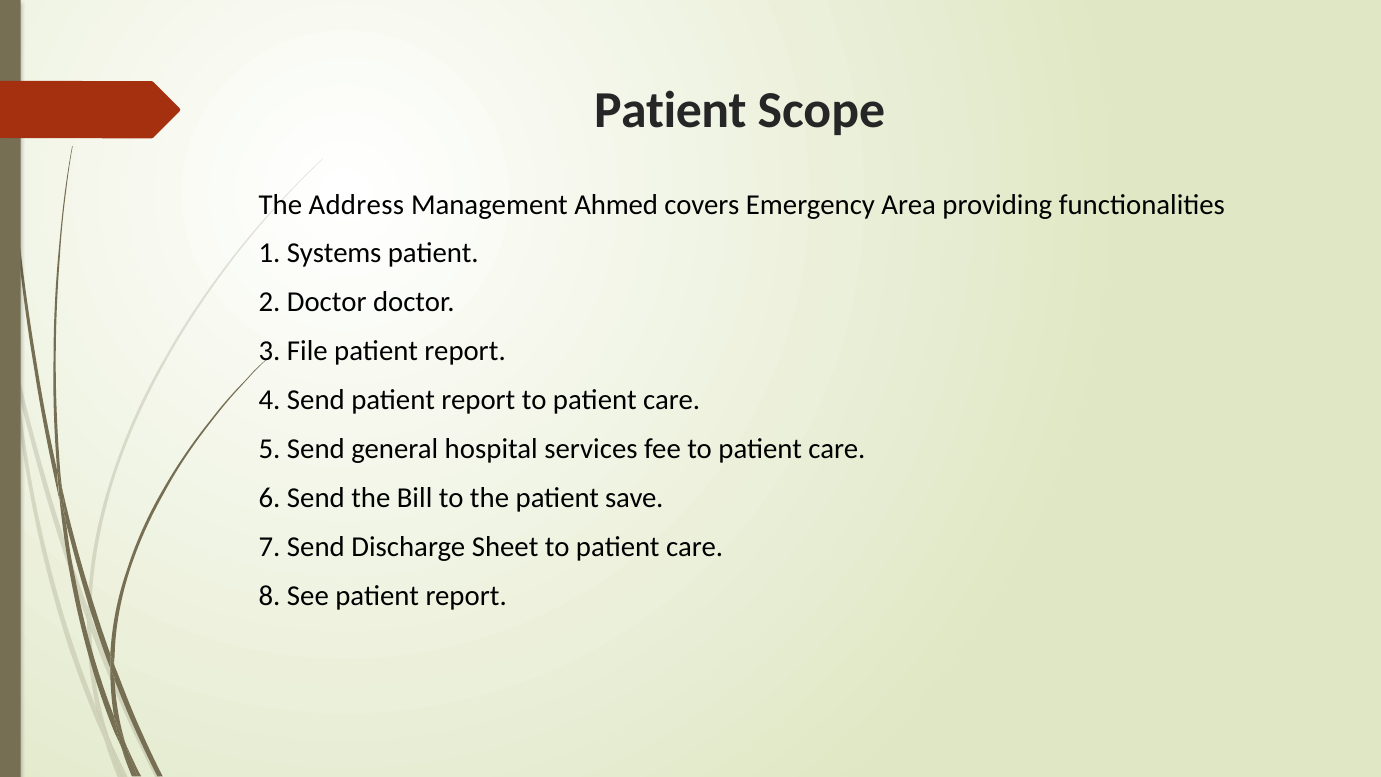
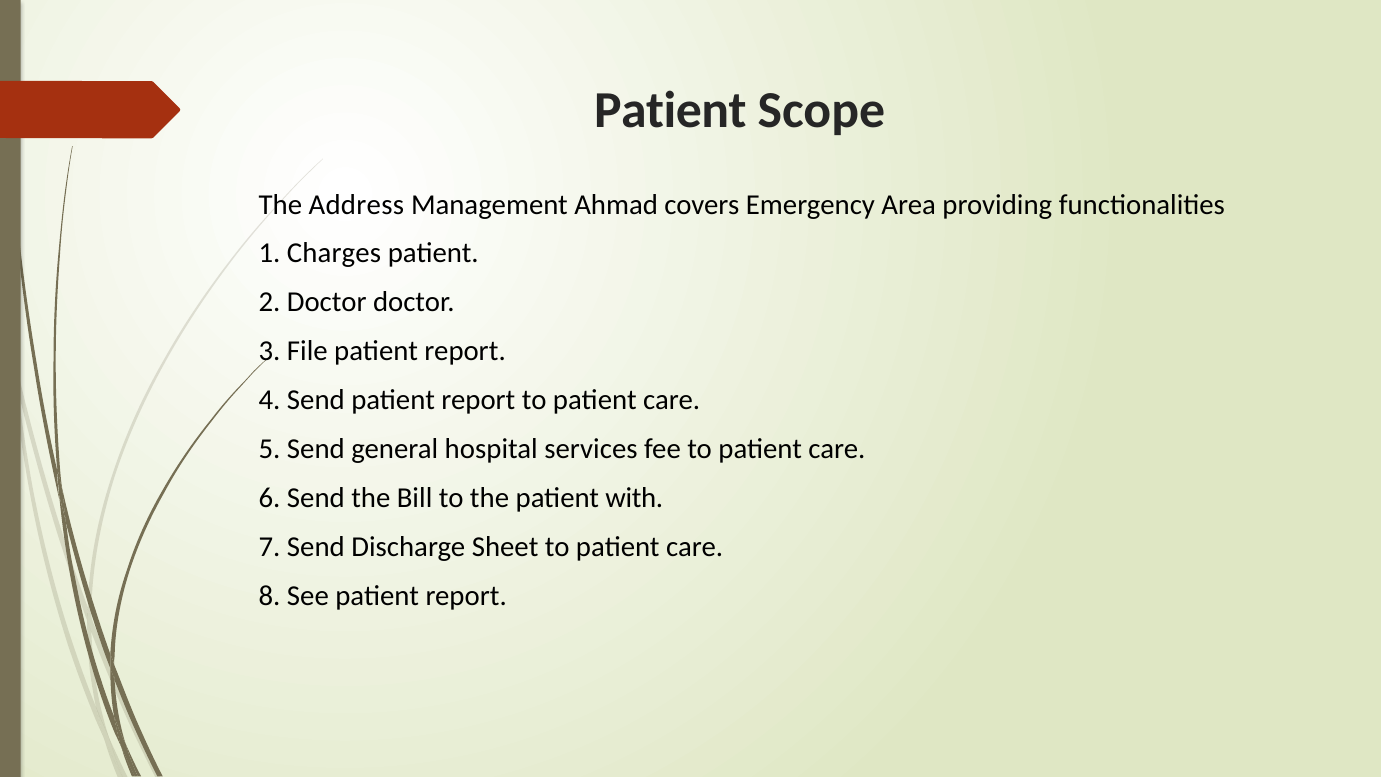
Ahmed: Ahmed -> Ahmad (616, 204)
Systems: Systems -> Charges (334, 253)
save: save -> with (634, 498)
